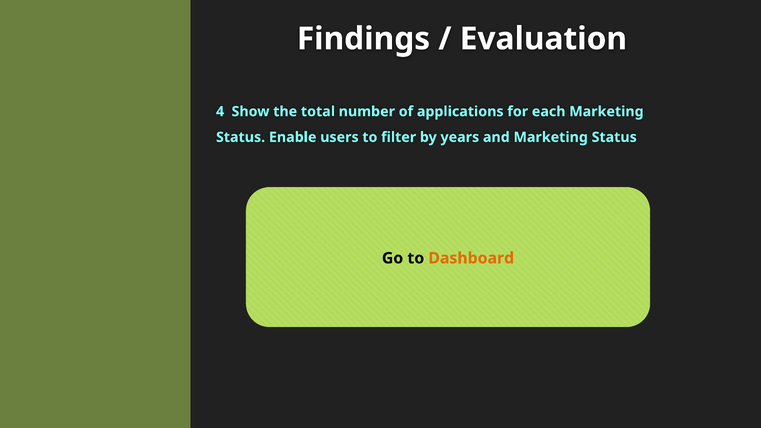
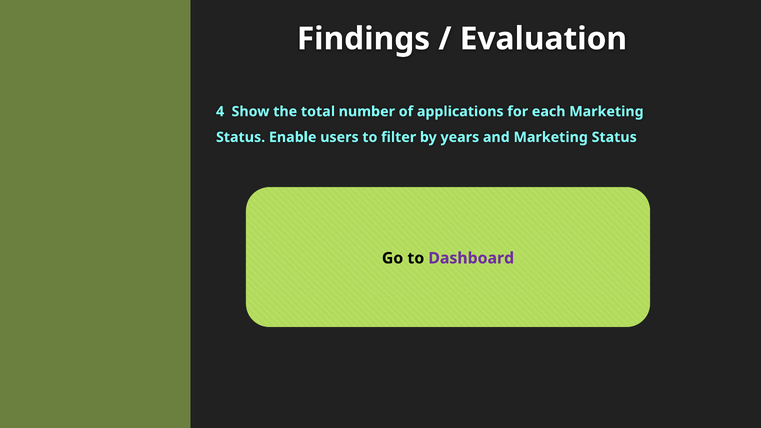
Dashboard colour: orange -> purple (471, 258)
